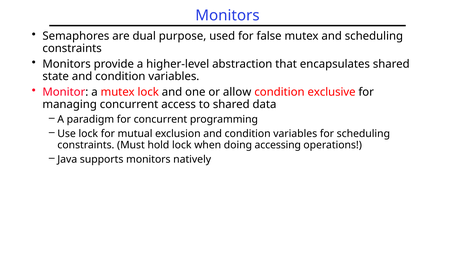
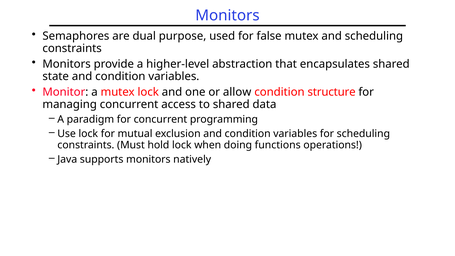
exclusive: exclusive -> structure (332, 92)
accessing: accessing -> functions (278, 145)
